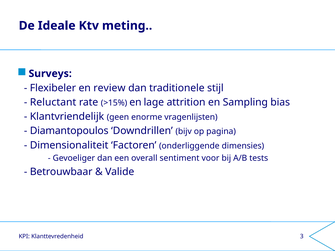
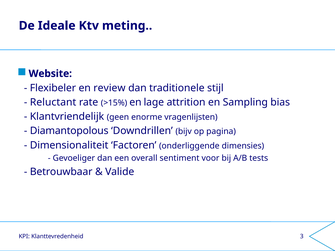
Surveys: Surveys -> Website (50, 74)
Diamantopoulos: Diamantopoulos -> Diamantopolous (69, 131)
